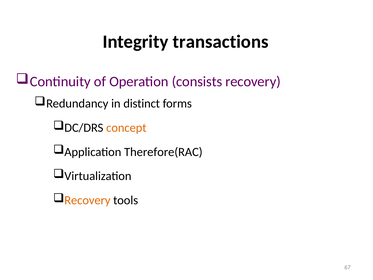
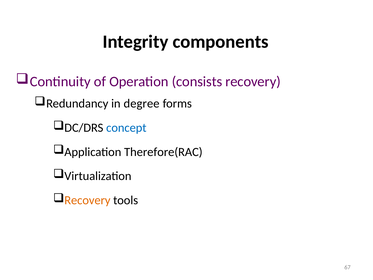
transactions: transactions -> components (221, 42)
distinct: distinct -> degree (142, 104)
concept colour: orange -> blue (126, 128)
